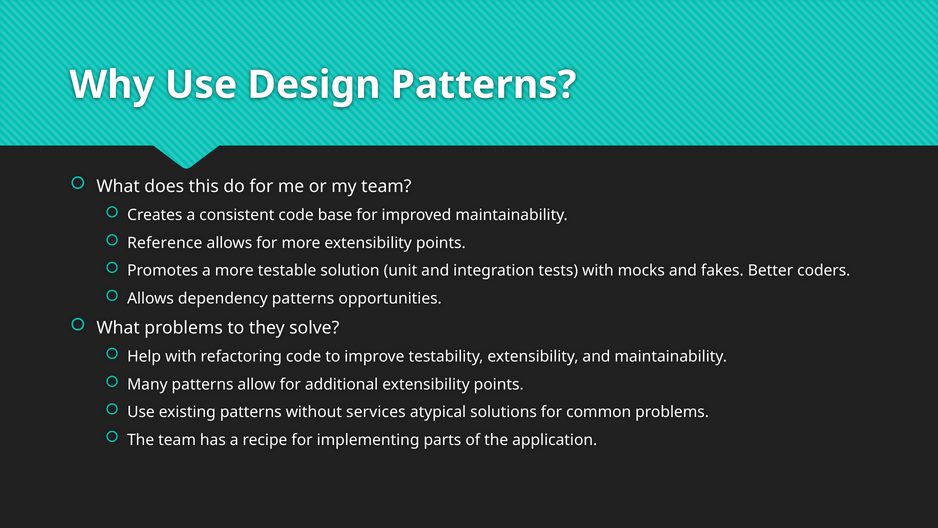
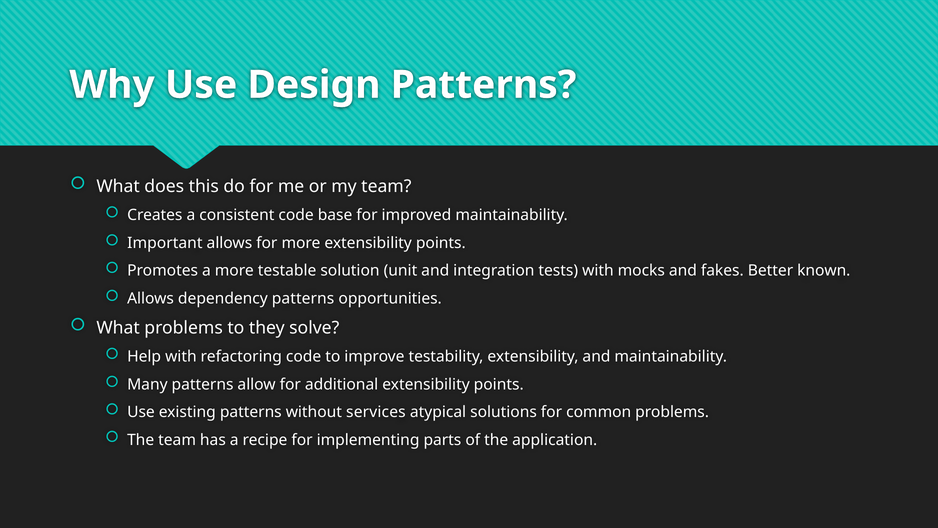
Reference: Reference -> Important (165, 243)
coders: coders -> known (824, 270)
